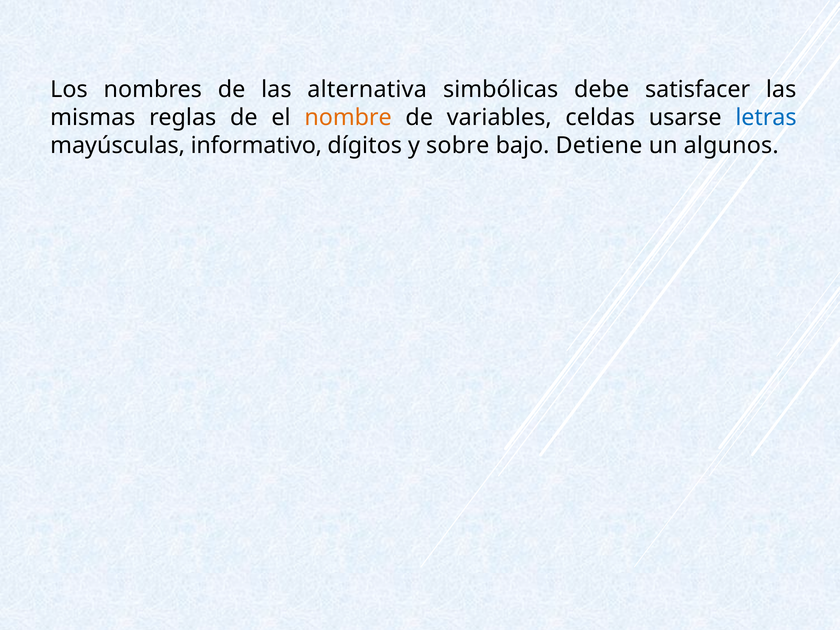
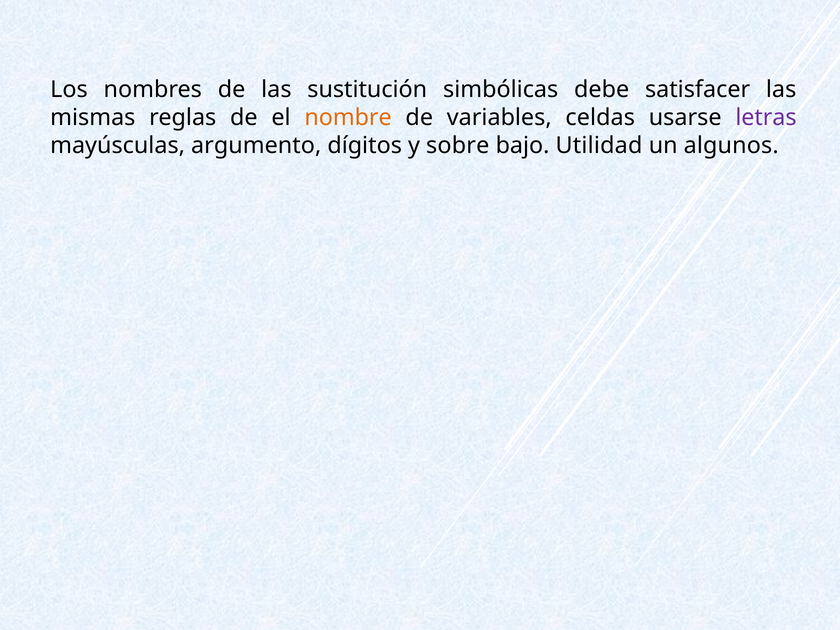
alternativa: alternativa -> sustitución (367, 90)
letras colour: blue -> purple (766, 118)
informativo: informativo -> argumento (256, 146)
Detiene: Detiene -> Utilidad (599, 146)
